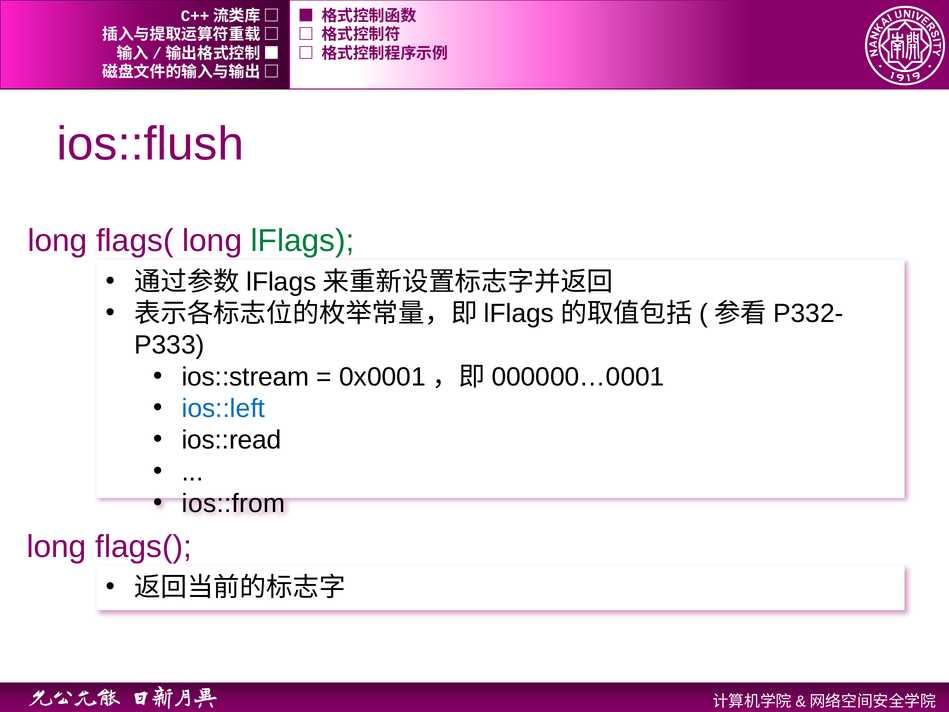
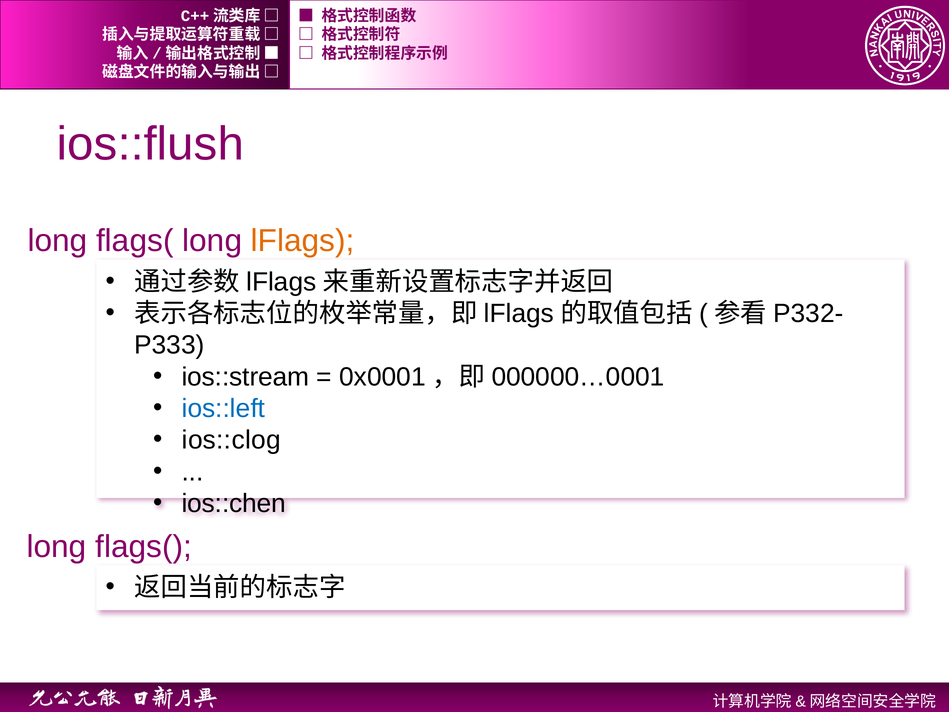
lFlags colour: green -> orange (303, 241)
ios::read: ios::read -> ios::clog (231, 440)
ios::from: ios::from -> ios::chen (234, 503)
